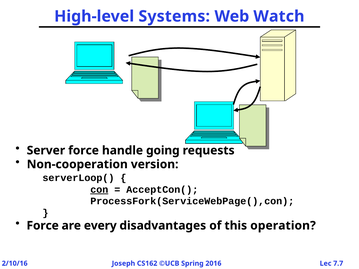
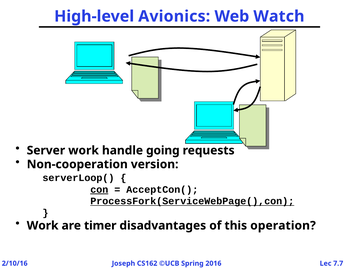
Systems: Systems -> Avionics (174, 16)
Server force: force -> work (84, 151)
ProcessFork(ServiceWebPage(),con underline: none -> present (192, 201)
Force: Force -> Work (43, 226)
every: every -> timer (100, 226)
